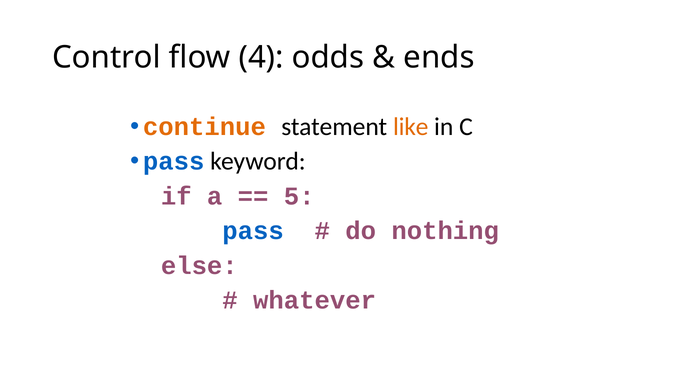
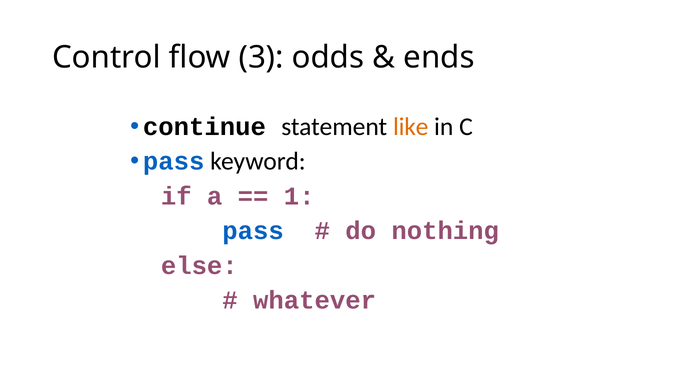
4: 4 -> 3 (261, 57)
continue colour: orange -> black (204, 127)
5: 5 -> 1 (299, 196)
